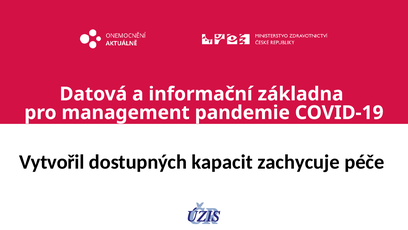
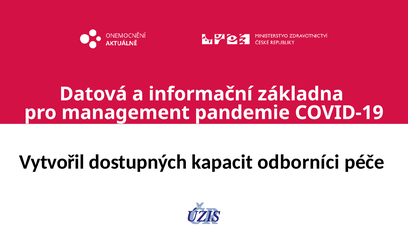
zachycuje: zachycuje -> odborníci (298, 162)
